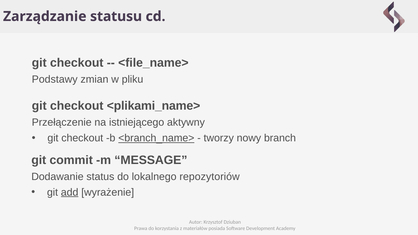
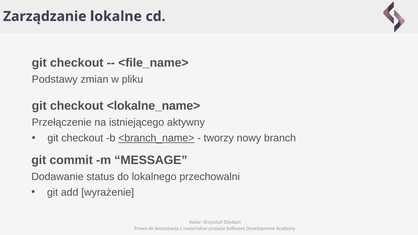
statusu: statusu -> lokalne (116, 16)
<plikami_name>: <plikami_name> -> <lokalne_name> (154, 106)
repozytoriów: repozytoriów -> przechowalni (210, 177)
add underline: present -> none (70, 192)
